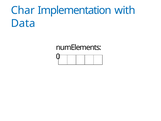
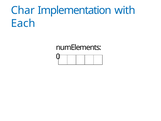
Data: Data -> Each (23, 23)
